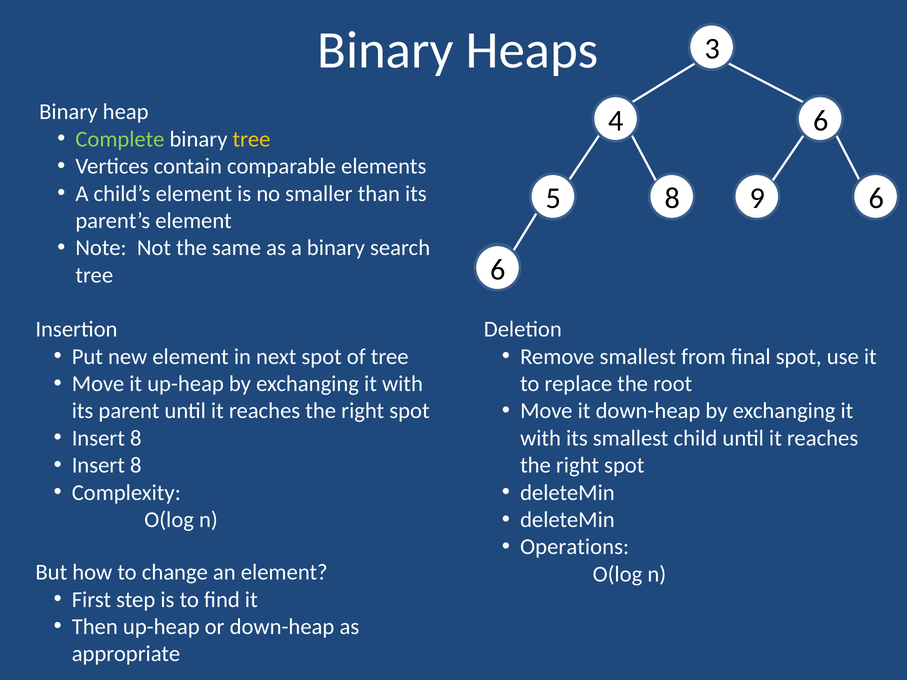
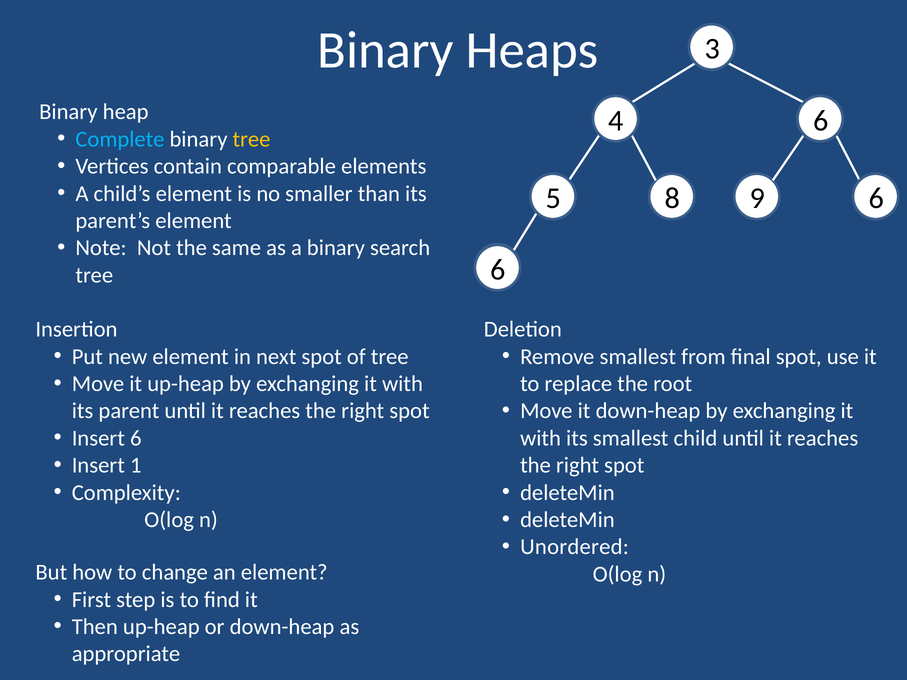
Complete colour: light green -> light blue (120, 139)
8: 8 -> 6 (136, 438)
8: 8 -> 1 (136, 466)
Operations: Operations -> Unordered (575, 547)
